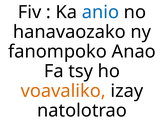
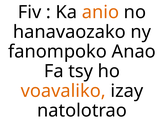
anio colour: blue -> orange (100, 12)
